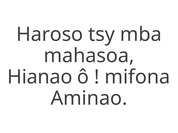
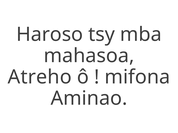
Hianao: Hianao -> Atreho (40, 77)
